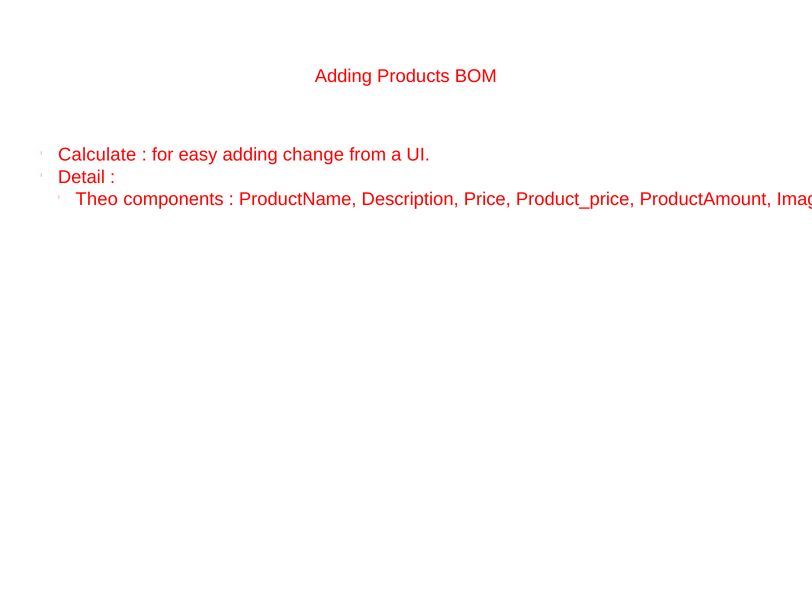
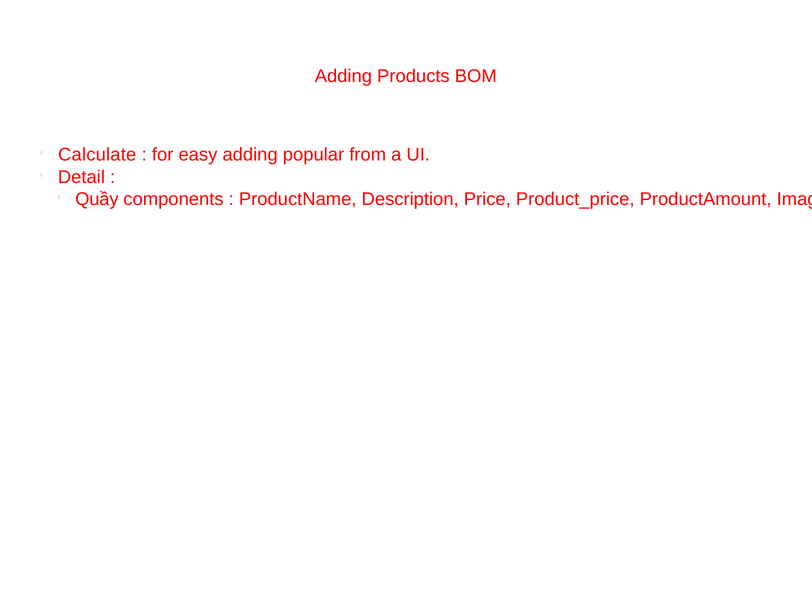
change: change -> popular (314, 155)
Theo: Theo -> Quầy (97, 199)
